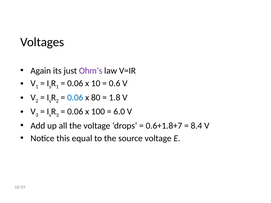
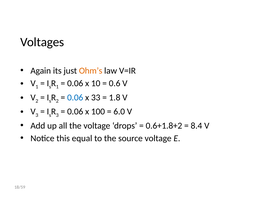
Ohm’s colour: purple -> orange (91, 71)
80: 80 -> 33 (96, 98)
0.6+1.8+7: 0.6+1.8+7 -> 0.6+1.8+2 (164, 126)
